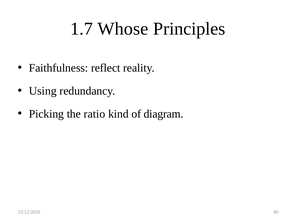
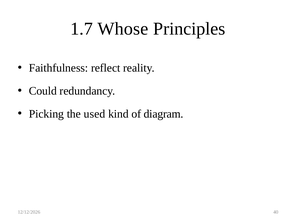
Using: Using -> Could (43, 91)
ratio: ratio -> used (94, 114)
